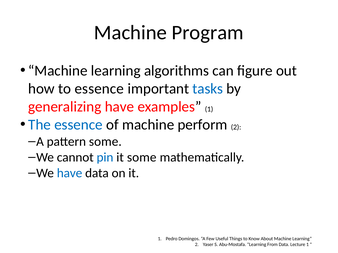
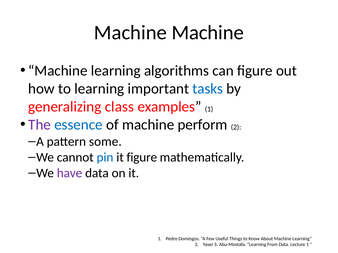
Machine Program: Program -> Machine (208, 33)
to essence: essence -> learning (99, 89)
generalizing have: have -> class (119, 107)
The colour: blue -> purple (40, 125)
it some: some -> figure (142, 158)
have colour: blue -> purple (70, 173)
